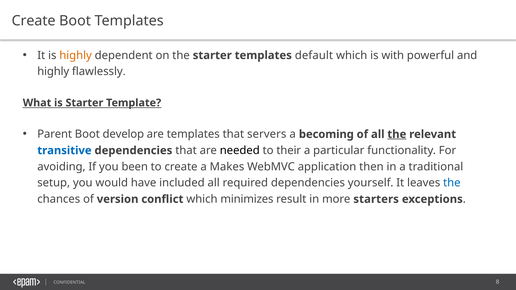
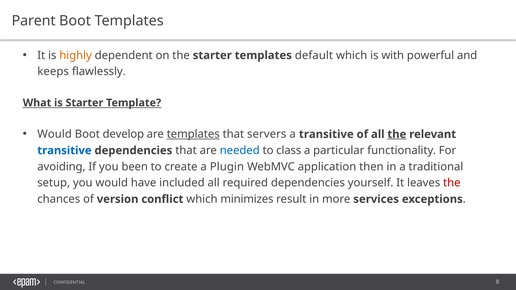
Create: Create -> Parent (34, 21)
highly: highly -> keeps (53, 72)
Parent: Parent -> Would (55, 134)
templates underline: none -> present (193, 134)
a becoming: becoming -> transitive (326, 134)
needed colour: black -> blue (240, 151)
their: their -> class (289, 151)
Makes: Makes -> Plugin (227, 167)
the colour: blue -> red (452, 183)
starters: starters -> services (376, 199)
